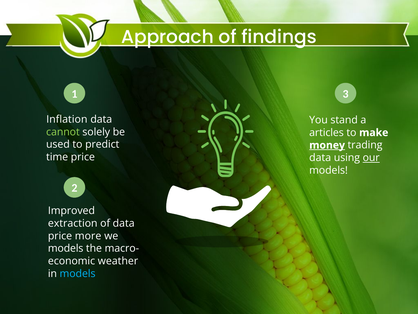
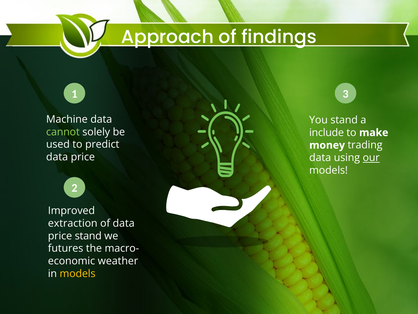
Inflation: Inflation -> Machine (67, 119)
articles: articles -> include (327, 132)
money underline: present -> none (327, 145)
time: time -> data (57, 157)
price more: more -> stand (88, 236)
models: models -> futures (66, 248)
models colour: light blue -> yellow (78, 273)
